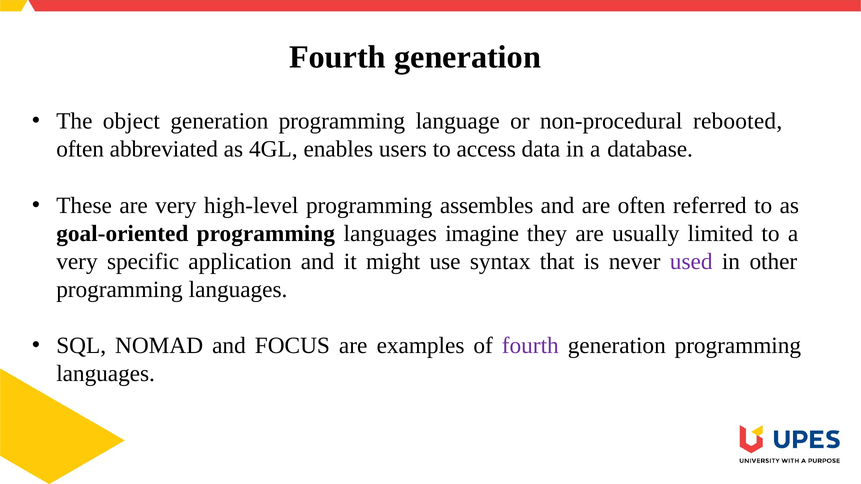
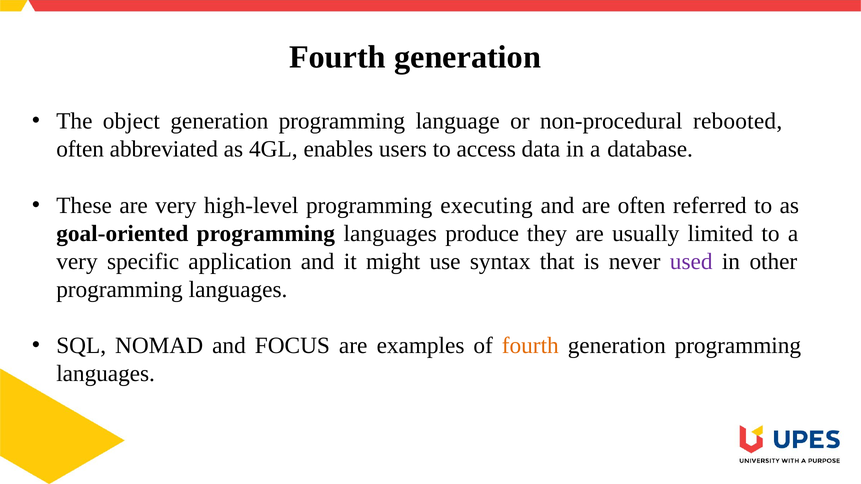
assembles: assembles -> executing (486, 206)
imagine: imagine -> produce (482, 234)
fourth colour: purple -> orange (530, 346)
